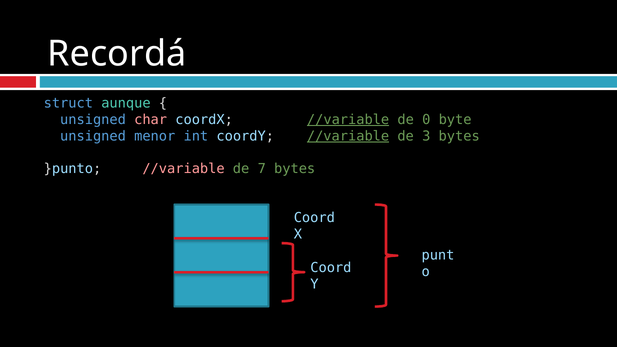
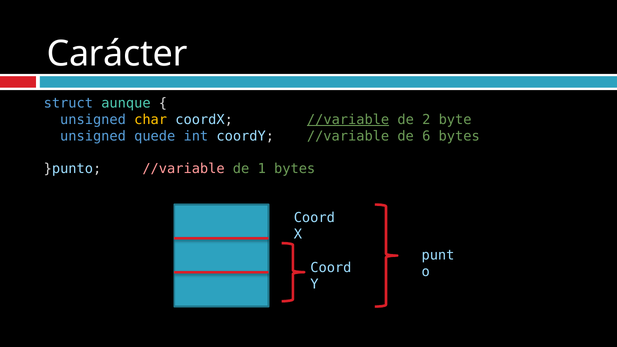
Recordá: Recordá -> Carácter (117, 54)
char colour: pink -> yellow (151, 120)
0: 0 -> 2 (426, 120)
menor: menor -> quede (155, 136)
//variable underline: present -> none (348, 136)
3: 3 -> 6 (426, 136)
7: 7 -> 1 (262, 169)
